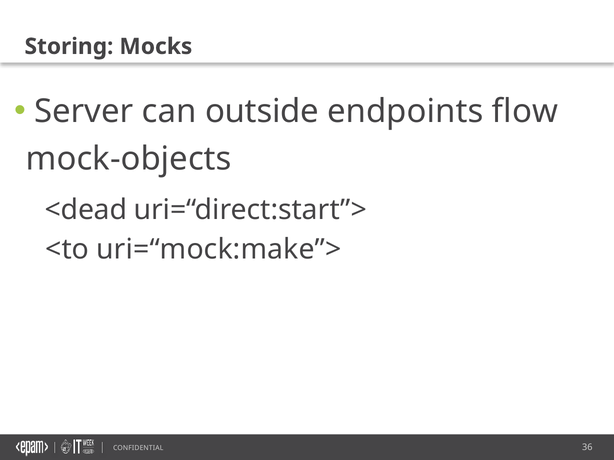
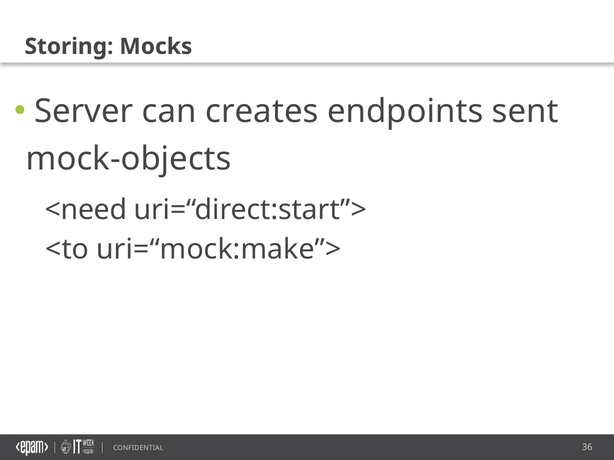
outside: outside -> creates (262, 112)
flow: flow -> sent (525, 112)
<dead: <dead -> <need (86, 210)
